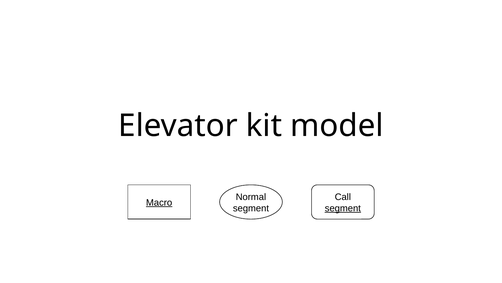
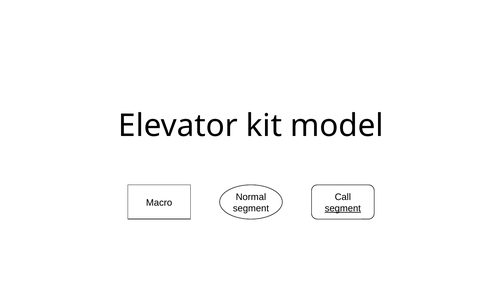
Macro underline: present -> none (159, 202)
